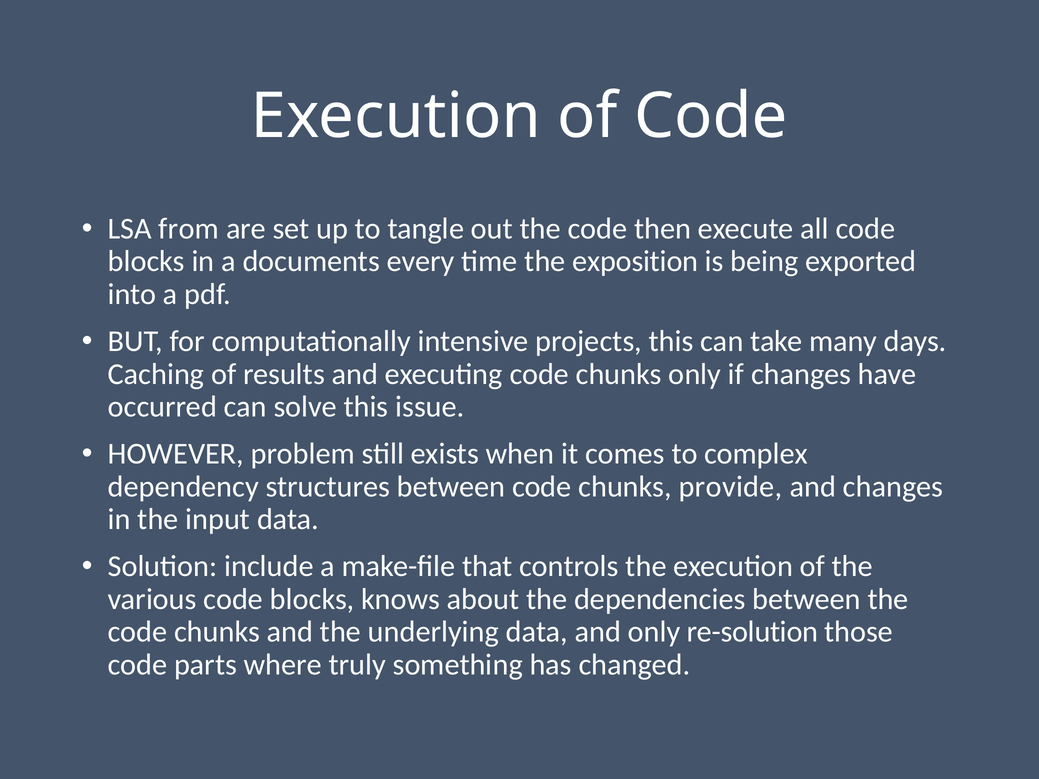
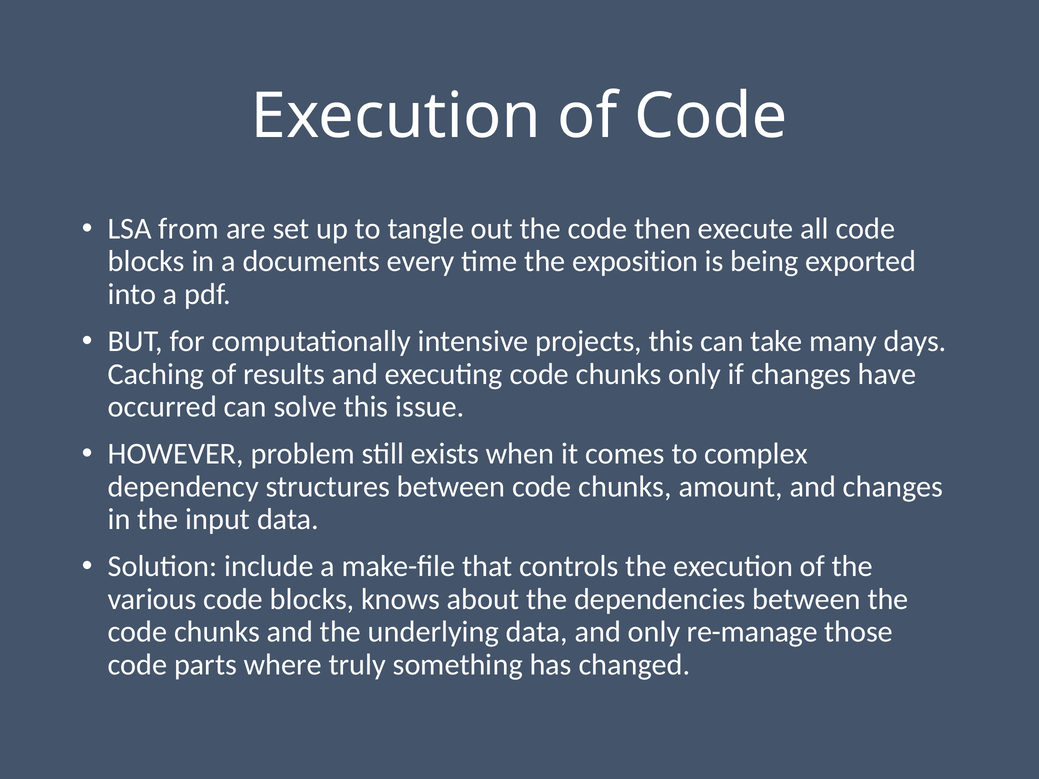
provide: provide -> amount (731, 487)
re-solution: re-solution -> re-manage (752, 632)
